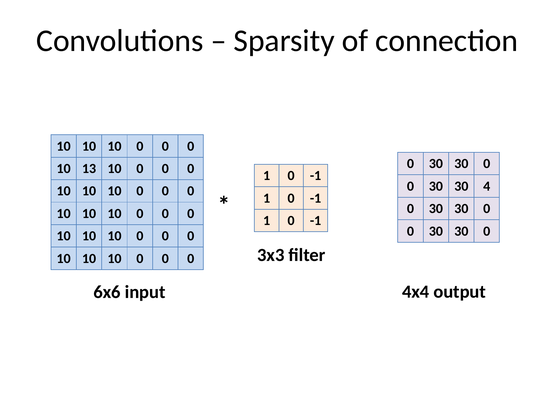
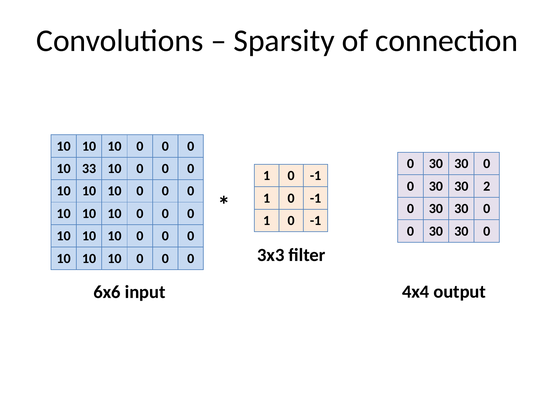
13: 13 -> 33 (89, 169)
4: 4 -> 2 (487, 186)
